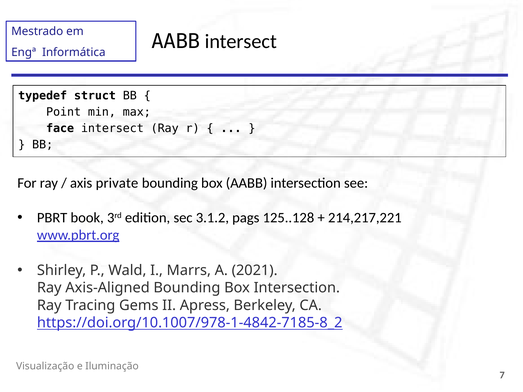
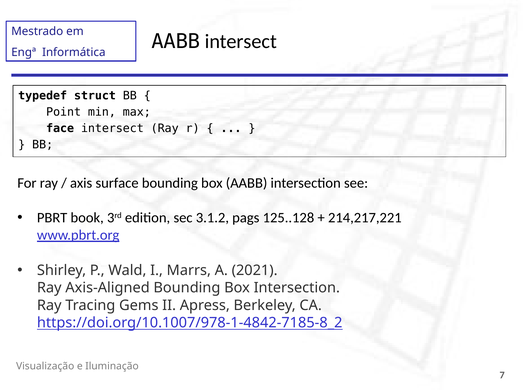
private: private -> surface (117, 183)
